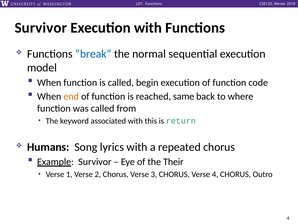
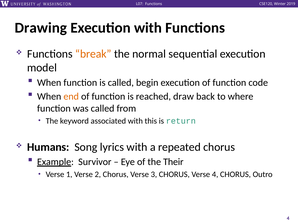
Survivor: Survivor -> Drawing (41, 28)
break colour: blue -> orange (93, 54)
same: same -> draw (184, 96)
